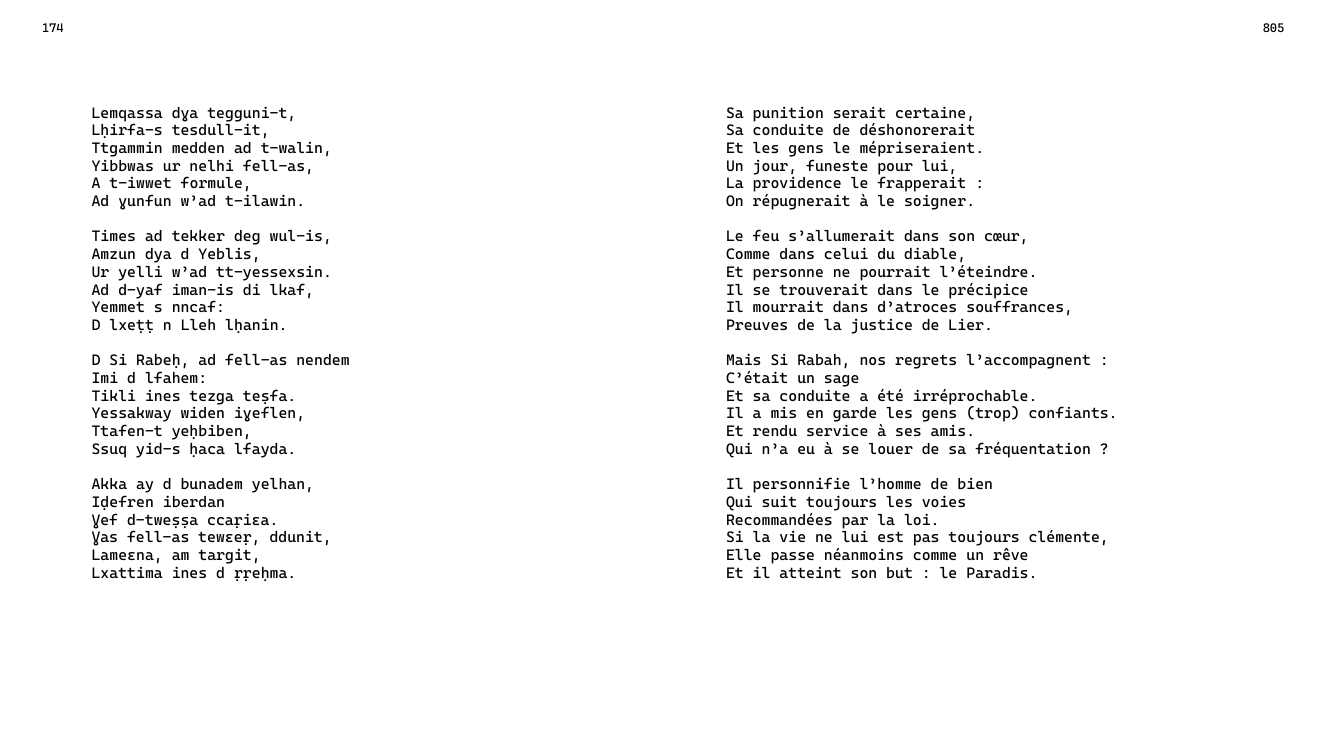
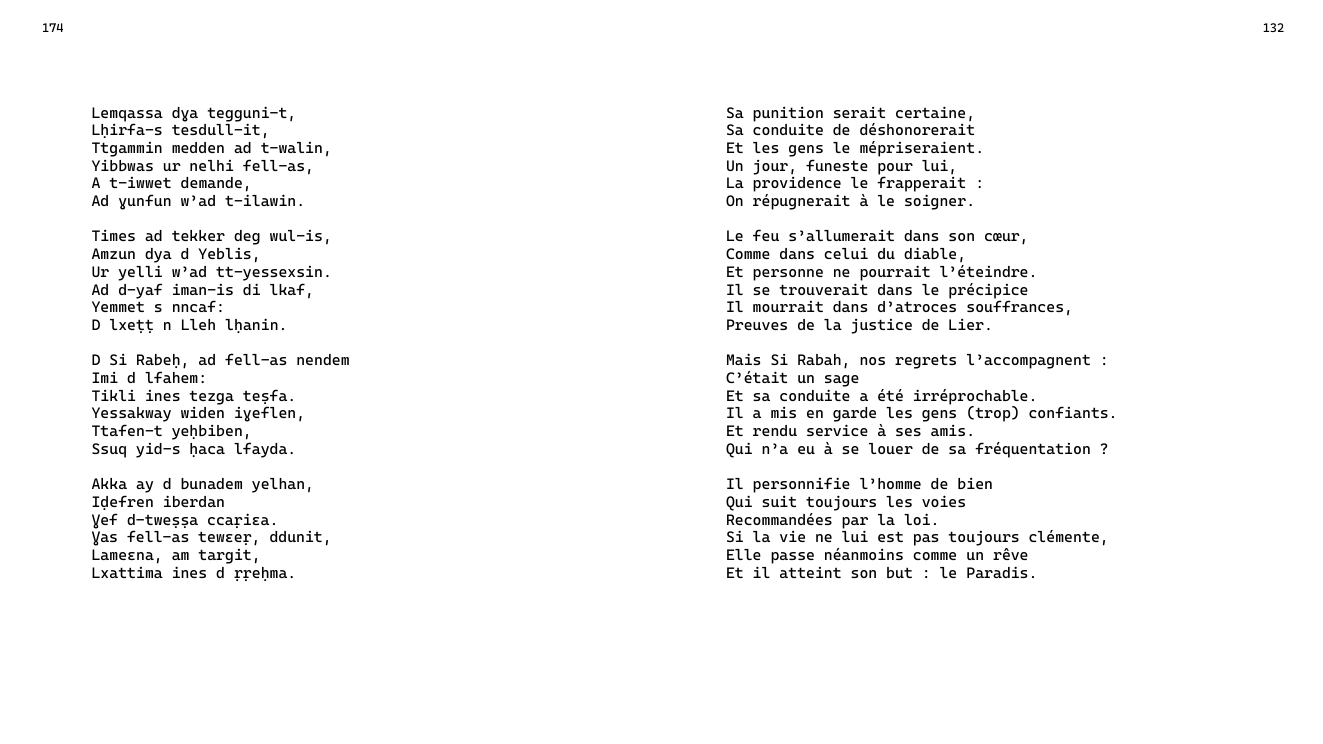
805: 805 -> 132 (1274, 29)
formule: formule -> demande (216, 184)
